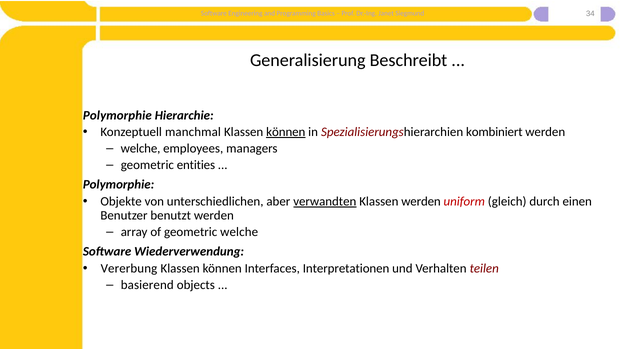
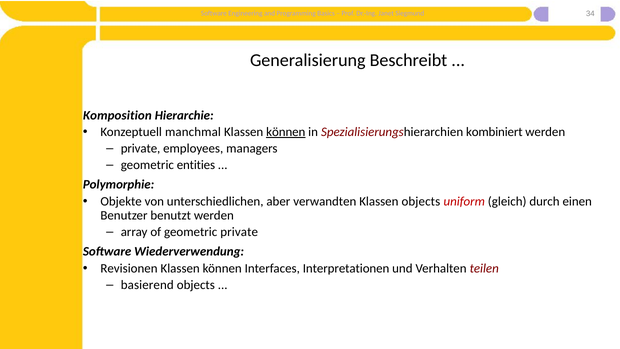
Polymorphie: Polymorphie -> Komposition (117, 115)
welche: welche -> private (141, 148)
verwandten underline: present -> none (325, 201)
Klassen werden: werden -> objects (421, 201)
geometric welche: welche -> private (239, 232)
Vererbung: Vererbung -> Revisionen (129, 268)
